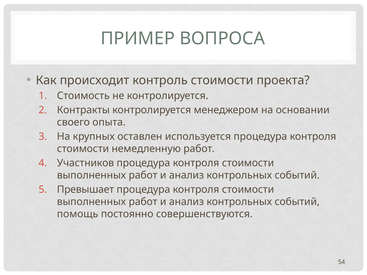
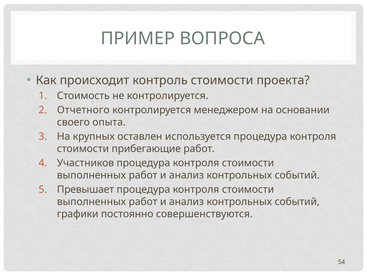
Контракты: Контракты -> Отчетного (83, 110)
немедленную: немедленную -> прибегающие (146, 149)
помощь: помощь -> графики (78, 214)
